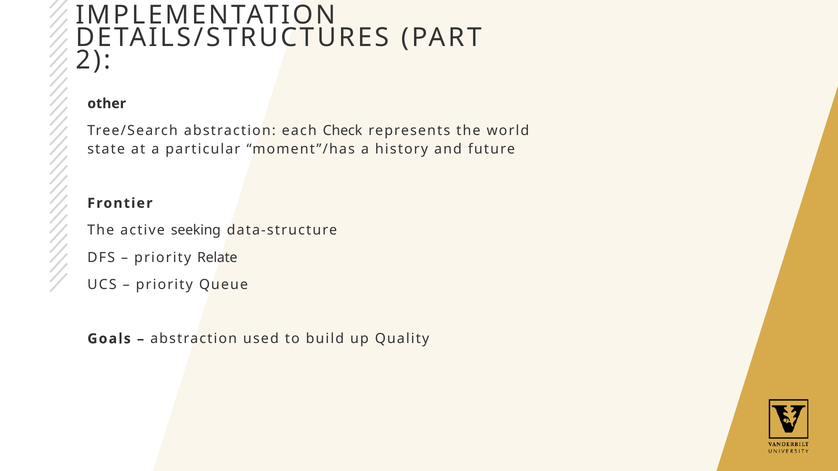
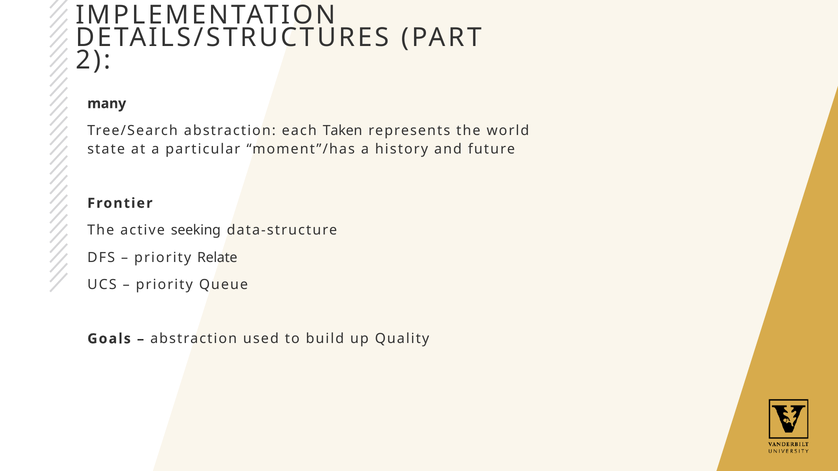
other: other -> many (107, 104)
Check: Check -> Taken (343, 131)
